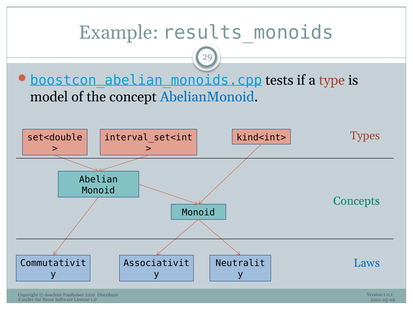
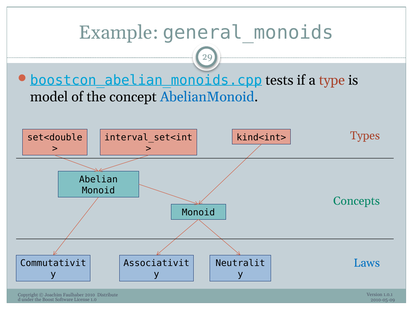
results_monoids: results_monoids -> general_monoids (248, 33)
